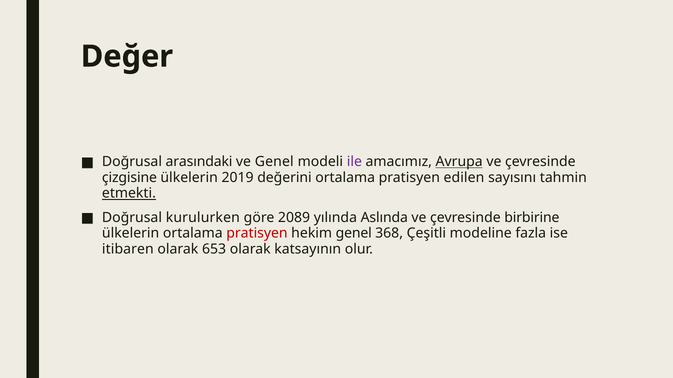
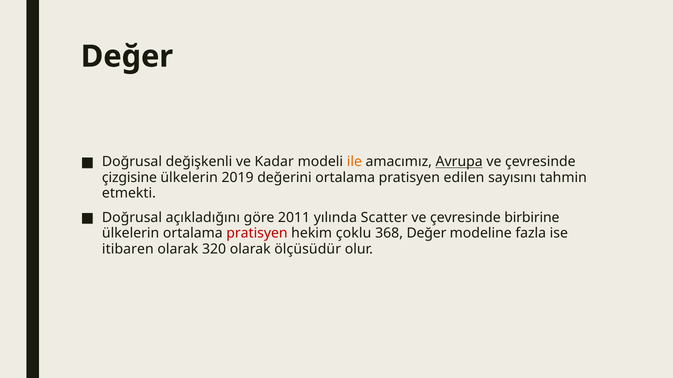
arasındaki: arasındaki -> değişkenli (199, 162)
ve Genel: Genel -> Kadar (274, 162)
ile colour: purple -> orange (354, 162)
etmekti underline: present -> none (129, 194)
kurulurken: kurulurken -> açıkladığını (203, 218)
2089: 2089 -> 2011 (294, 218)
Aslında: Aslında -> Scatter (384, 218)
hekim genel: genel -> çoklu (354, 234)
368 Çeşitli: Çeşitli -> Değer (426, 234)
653: 653 -> 320 (214, 250)
katsayının: katsayının -> ölçüsüdür (308, 250)
